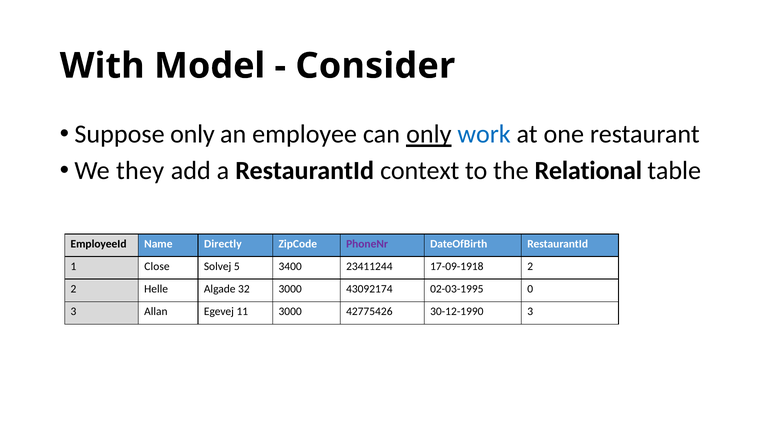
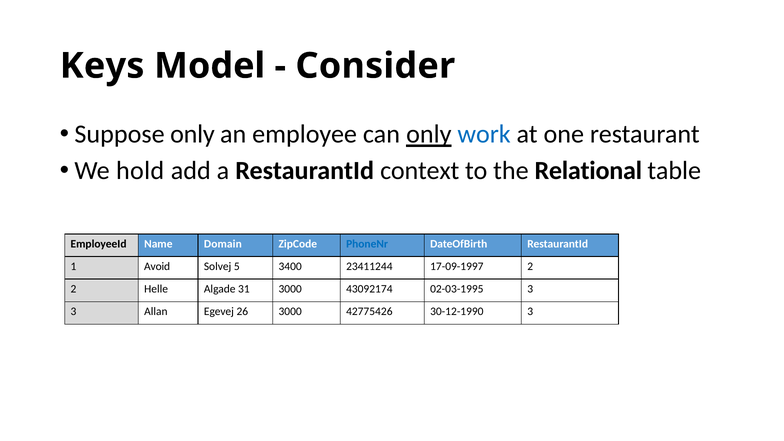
With: With -> Keys (102, 66)
they: they -> hold (140, 171)
Directly: Directly -> Domain (223, 244)
PhoneNr colour: purple -> blue (367, 244)
Close: Close -> Avoid (157, 267)
17-09-1918: 17-09-1918 -> 17-09-1997 (457, 267)
32: 32 -> 31 (244, 289)
02-03-1995 0: 0 -> 3 (530, 289)
11: 11 -> 26 (242, 312)
